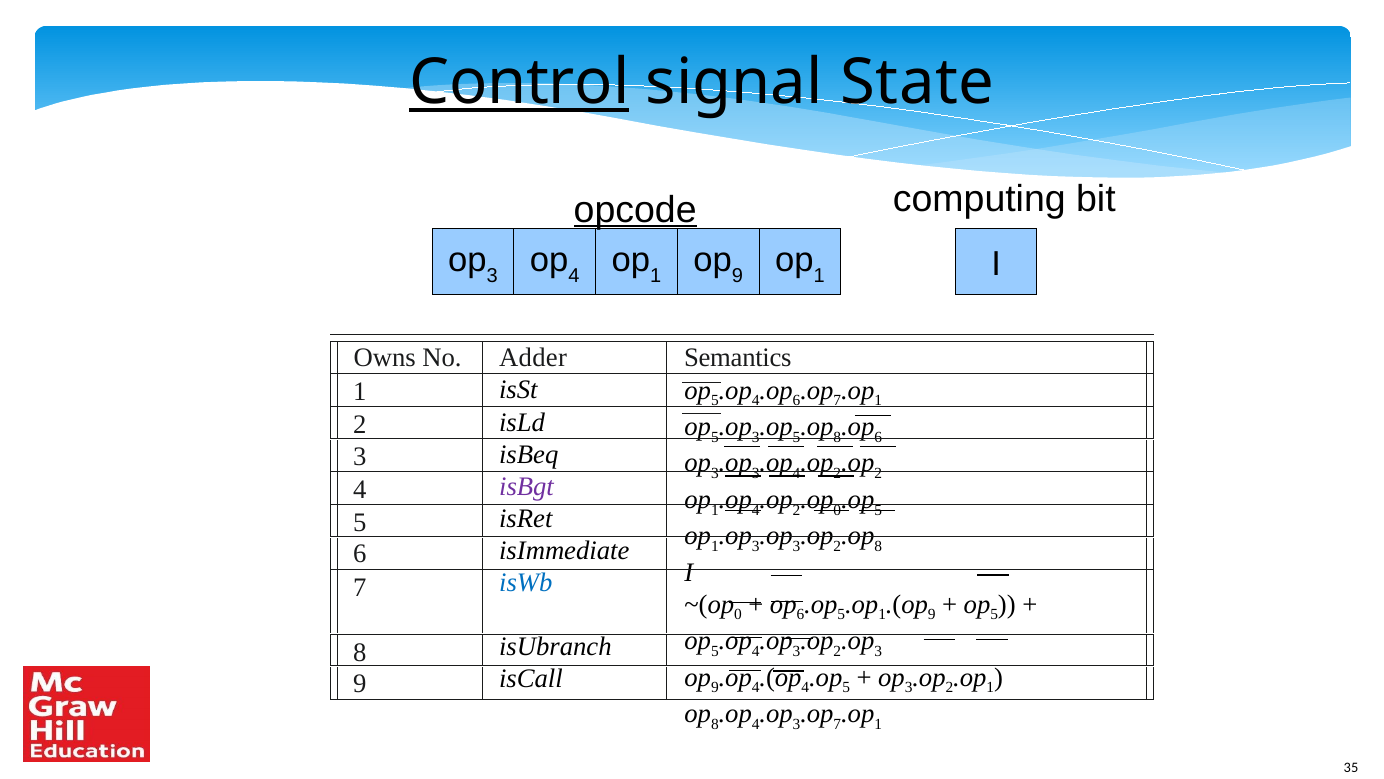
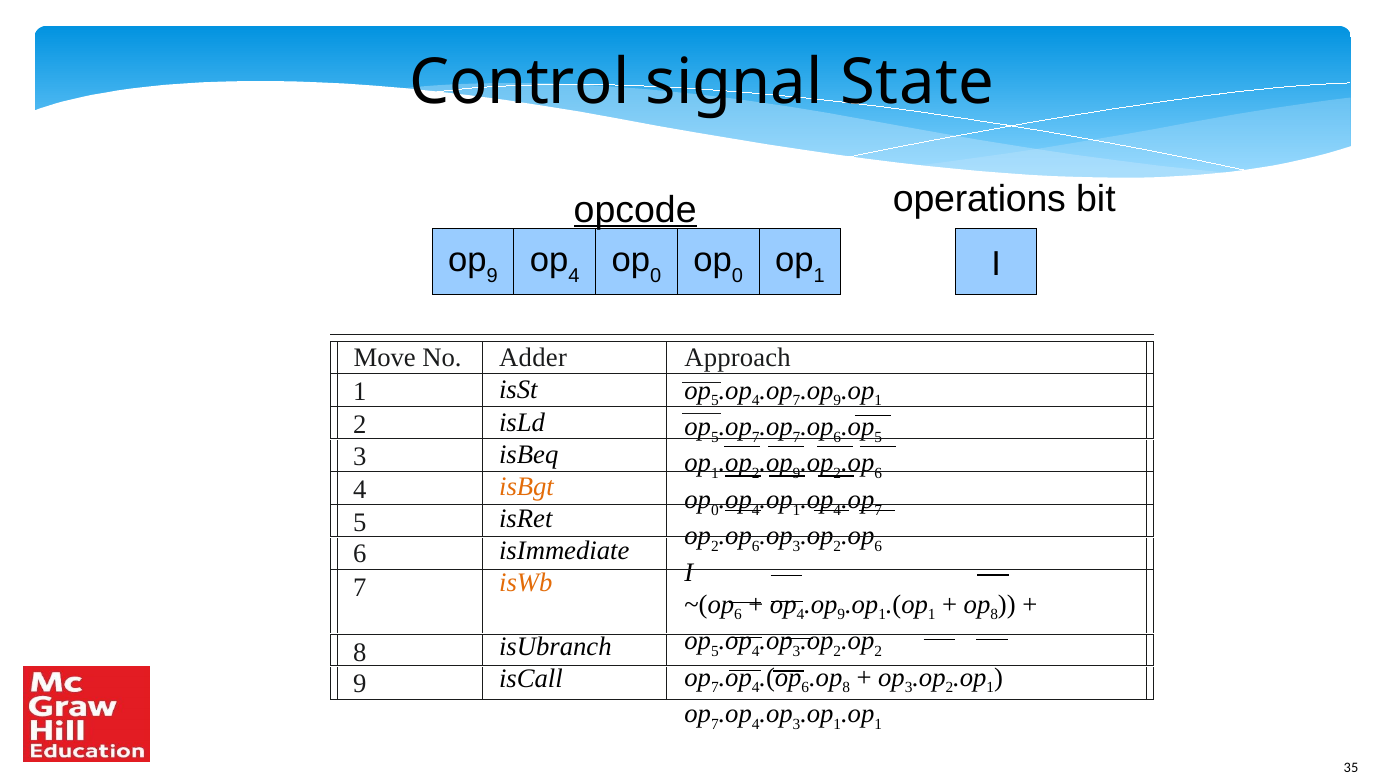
Control underline: present -> none (519, 83)
computing: computing -> operations (979, 199)
3: 3 -> 9 (492, 276)
1: 1 -> 0 (656, 276)
9: 9 -> 0 (737, 276)
Owns: Owns -> Move (385, 358)
Semantics: Semantics -> Approach (738, 358)
6: 6 -> 7 (797, 400)
7: 7 -> 9 (837, 400)
3: 3 -> 7 (756, 437)
5: 5 -> 7 (797, 437)
8: 8 -> 6 (837, 437)
6: 6 -> 5 (878, 437)
3: 3 -> 1 (715, 473)
3: 3 -> 2 (756, 473)
4: 4 -> 9 (797, 473)
2: 2 -> 6 (878, 473)
isBgt colour: purple -> orange (527, 486)
1: 1 -> 0 (715, 510)
2: 2 -> 1 (797, 510)
0: 0 -> 4 (837, 510)
5: 5 -> 7 (878, 510)
1: 1 -> 2 (715, 546)
3: 3 -> 6 (756, 546)
8: 8 -> 6 (878, 546)
isWb colour: blue -> orange (526, 582)
0: 0 -> 6 (738, 614)
6: 6 -> 4 (800, 614)
5: 5 -> 9 (841, 614)
9: 9 -> 1 (932, 614)
5: 5 -> 8 (994, 614)
3: 3 -> 2 (878, 651)
9: 9 -> 7 (715, 687)
4: 4 -> 6 (805, 687)
5: 5 -> 8 (846, 687)
8: 8 -> 7 (715, 724)
7: 7 -> 1 (837, 724)
